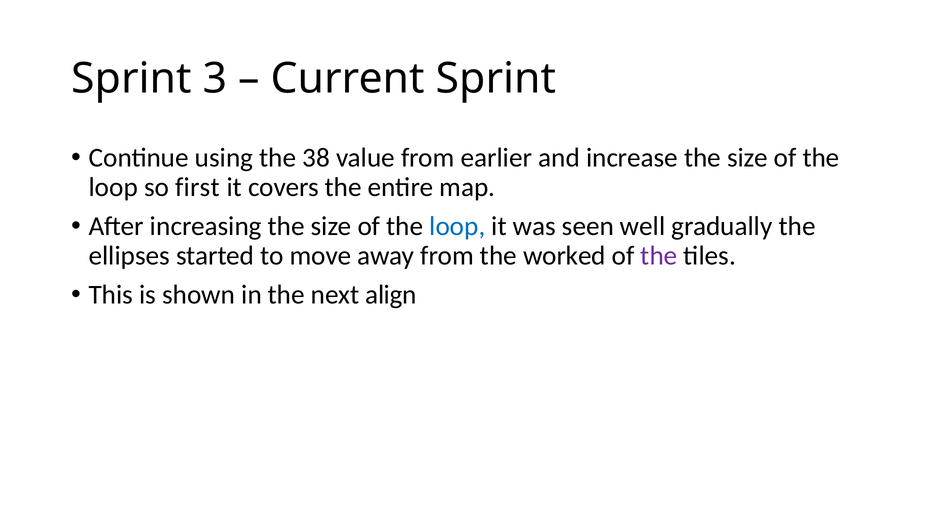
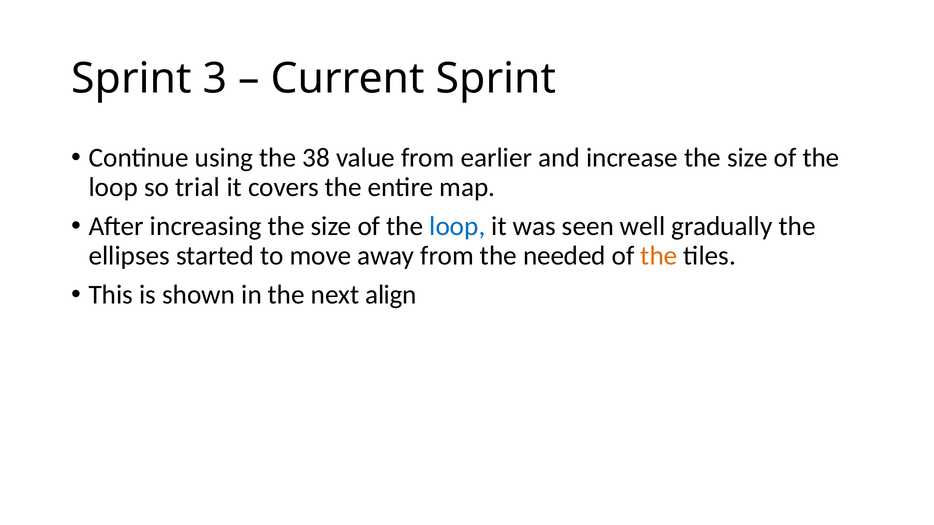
first: first -> trial (198, 187)
worked: worked -> needed (564, 256)
the colour: purple -> orange (659, 256)
